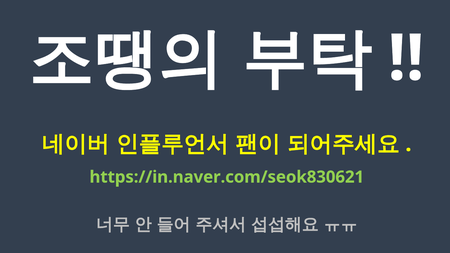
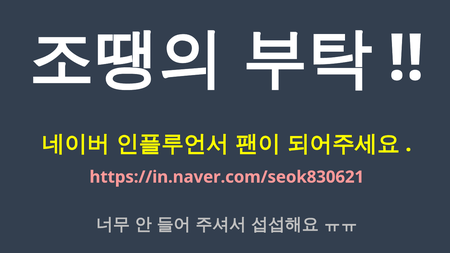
https://in.naver.com/seok830621 colour: light green -> pink (227, 177)
